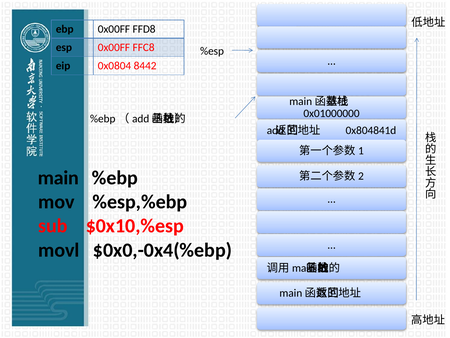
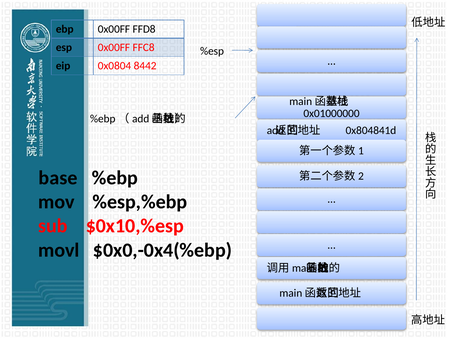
main: main -> base (58, 178)
